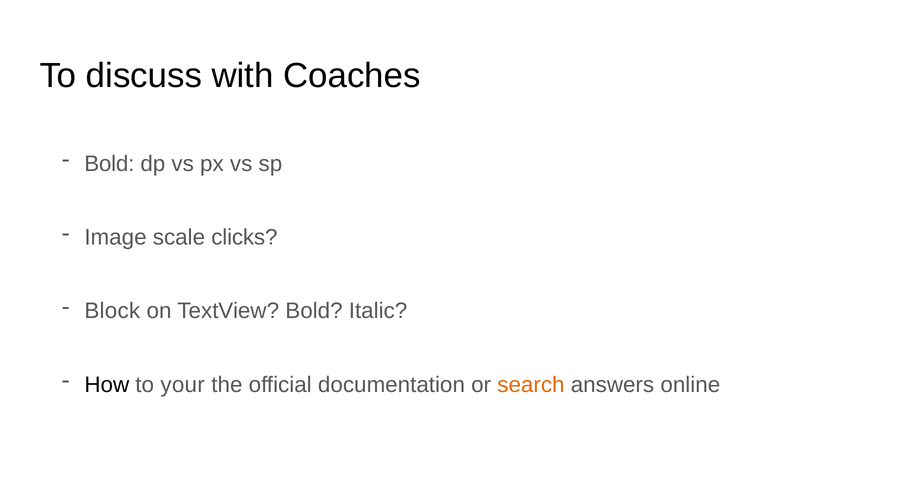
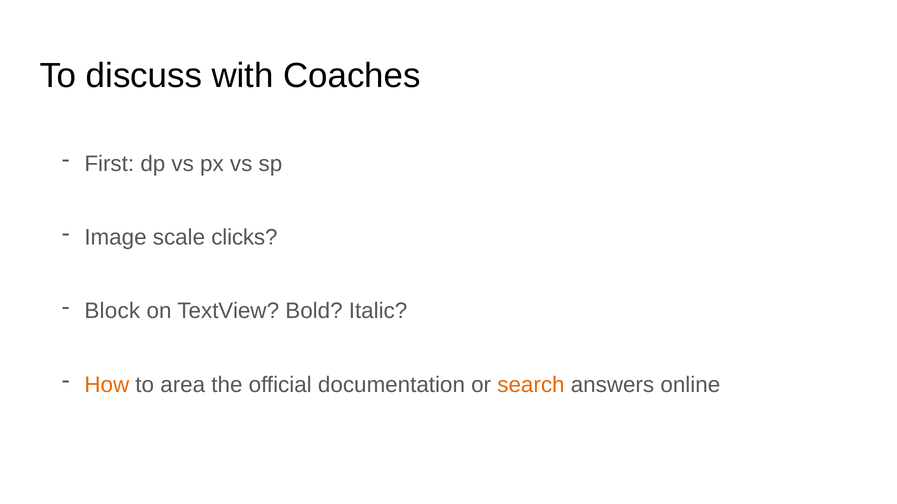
Bold: Bold -> First (109, 164)
How colour: black -> orange (107, 385)
your: your -> area (183, 385)
